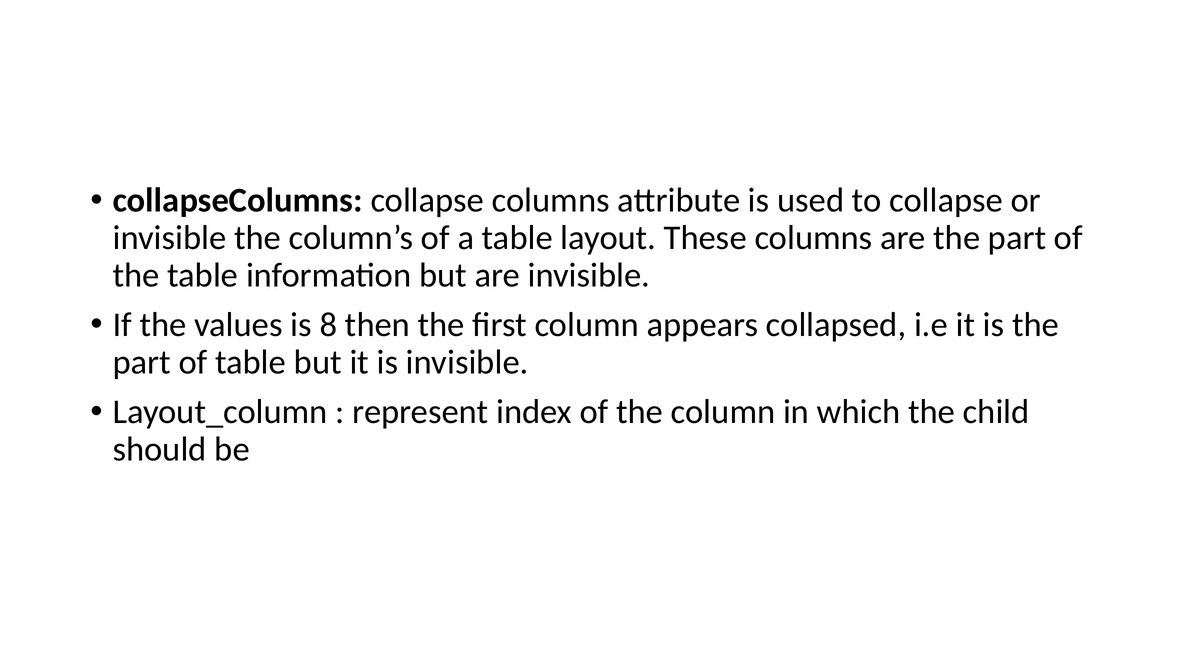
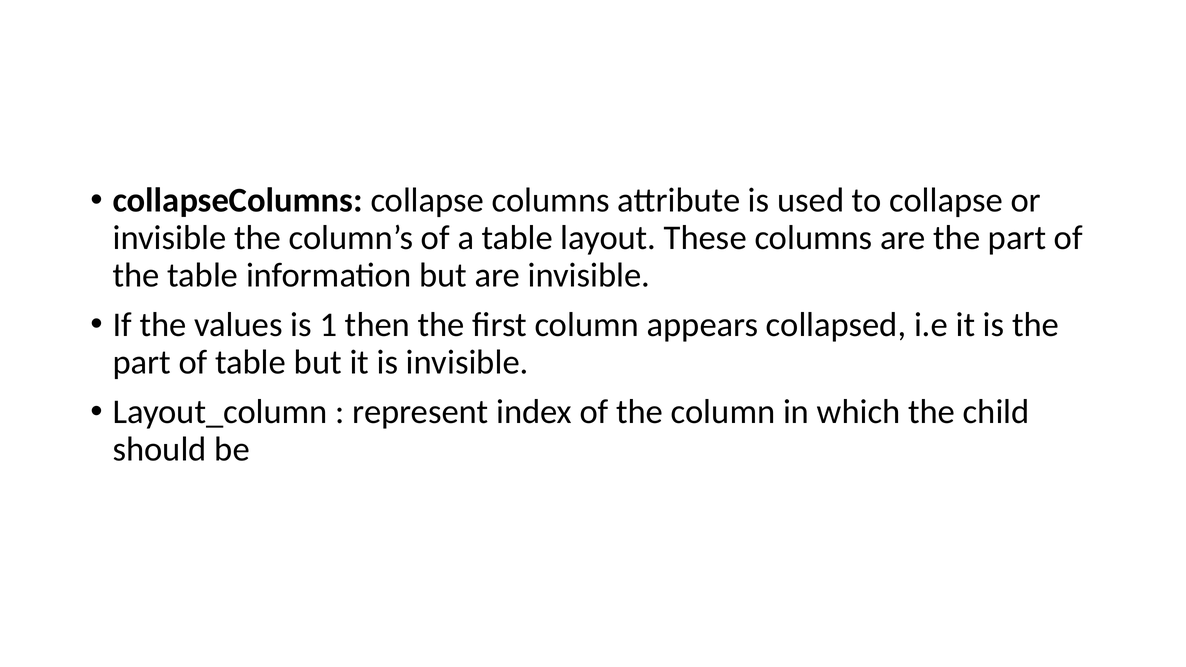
8: 8 -> 1 (328, 325)
